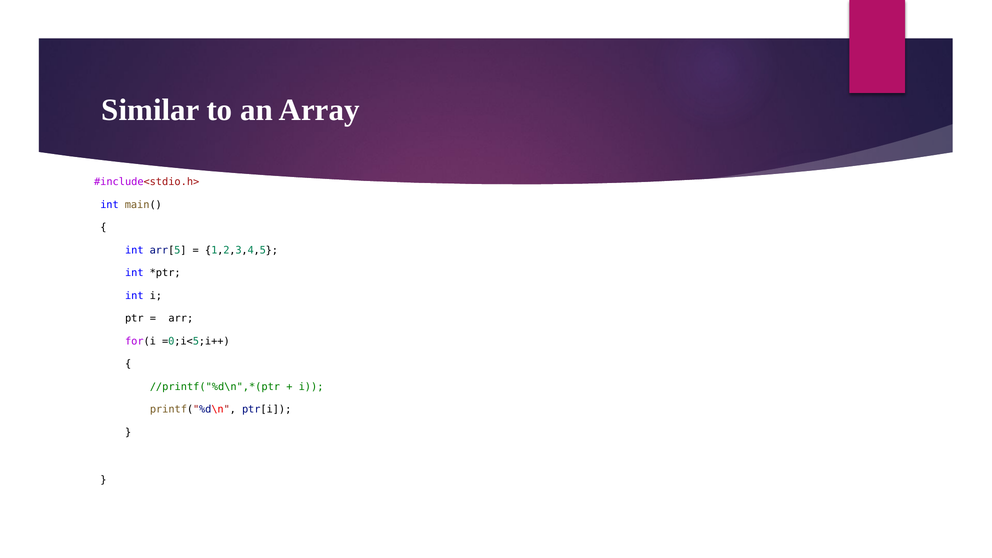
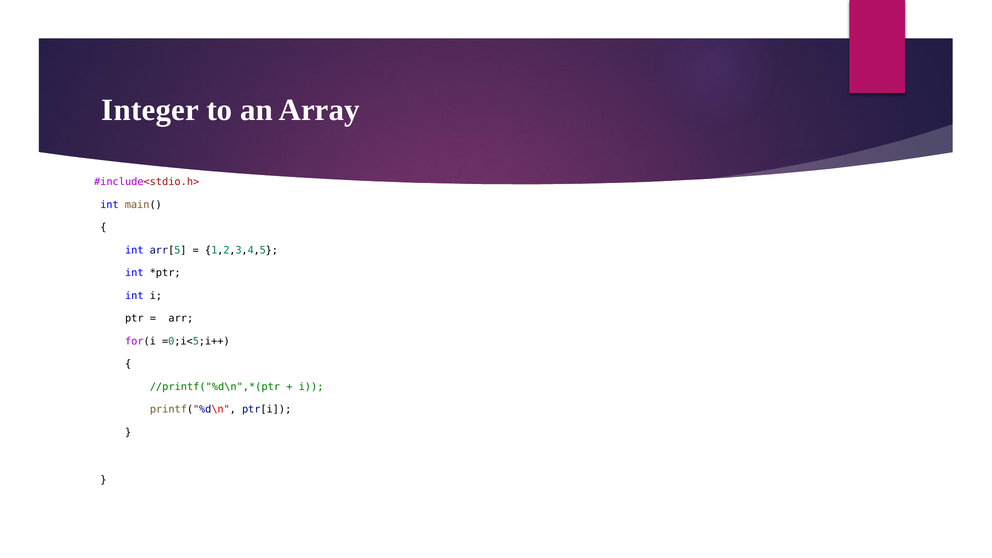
Similar: Similar -> Integer (150, 110)
